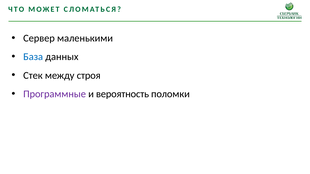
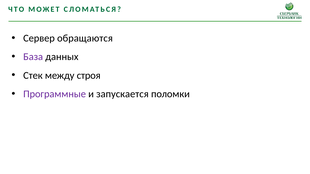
маленькими: маленькими -> обращаются (85, 38)
База colour: blue -> purple (33, 57)
вероятность: вероятность -> запускается (122, 94)
